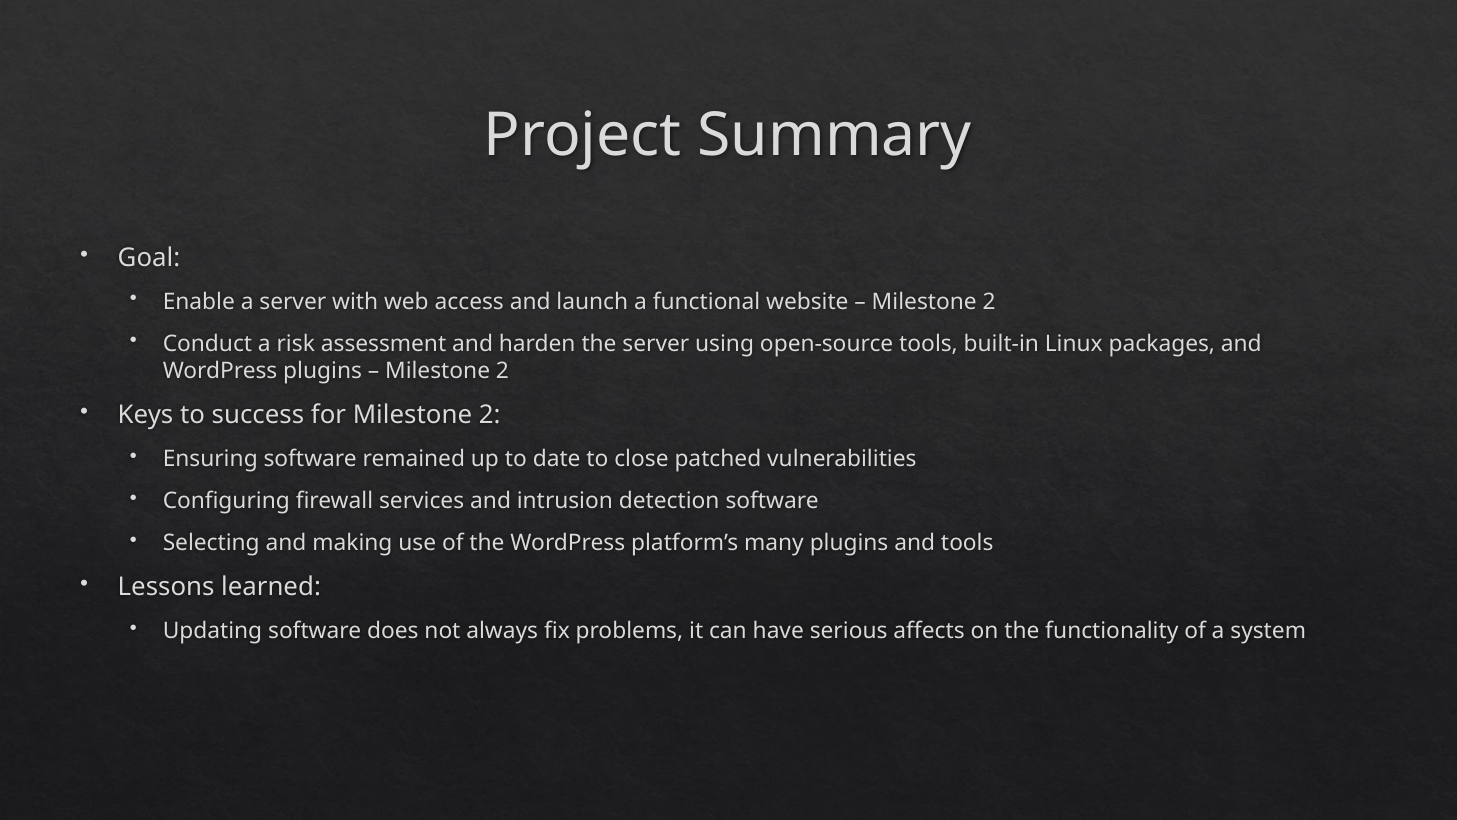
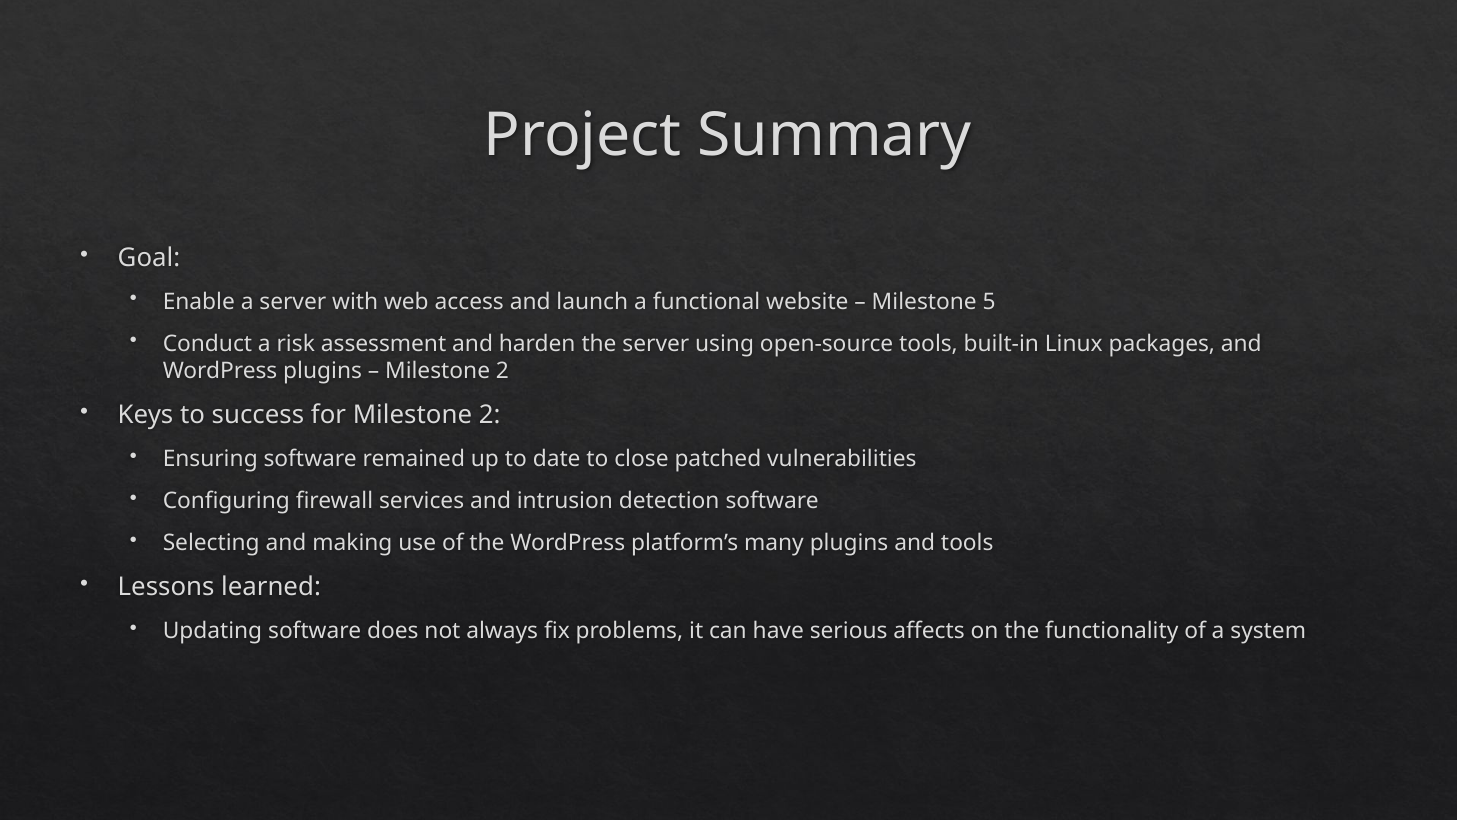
2: 2 -> 5 (989, 301)
